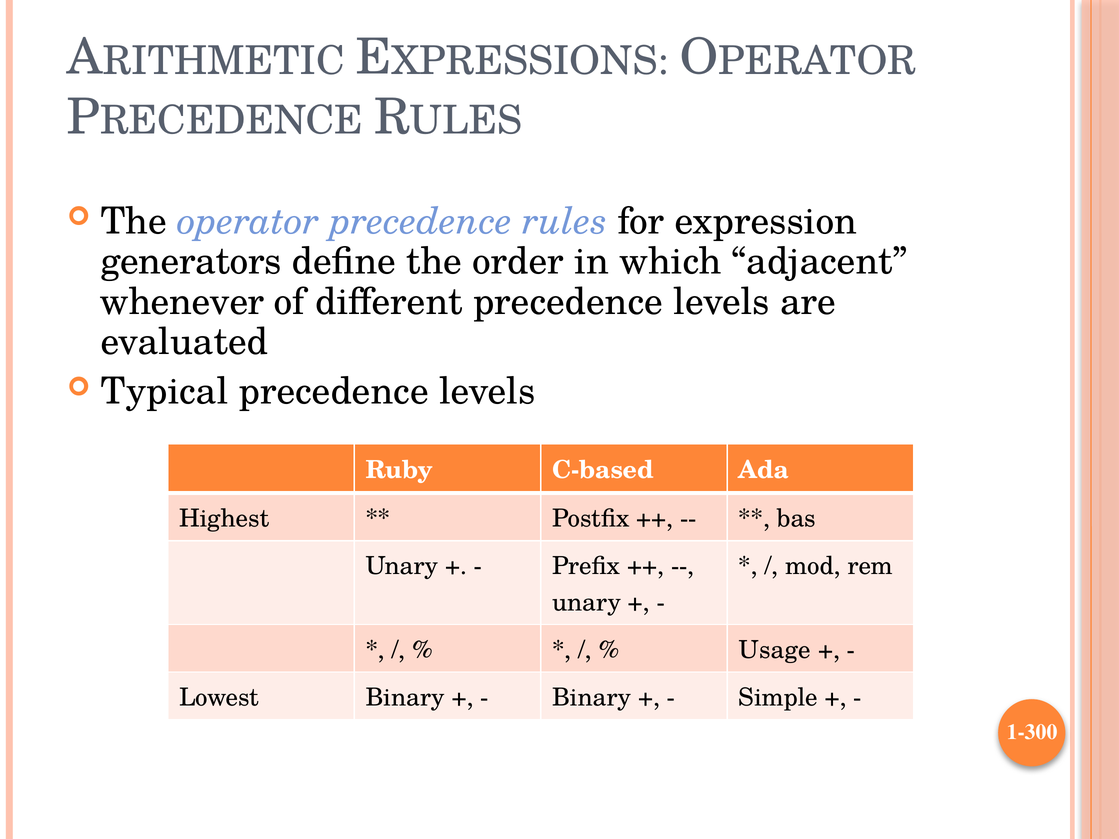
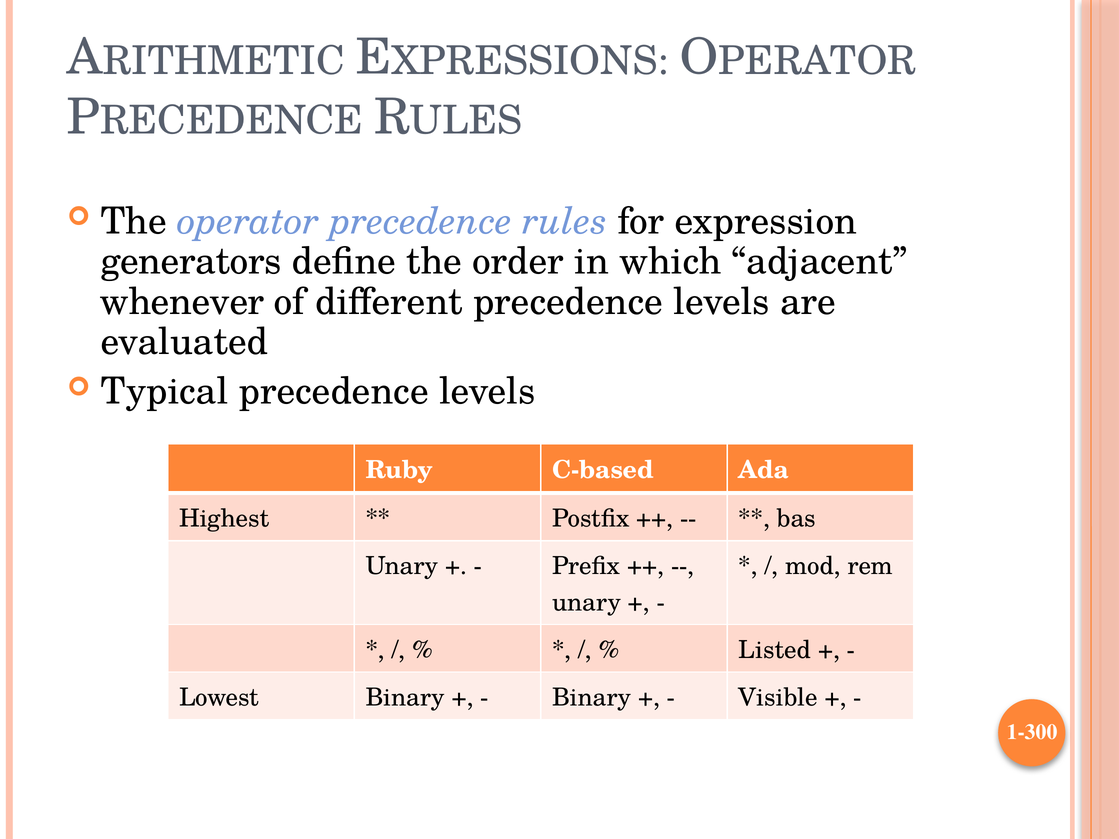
Usage: Usage -> Listed (775, 650)
Simple: Simple -> Visible (778, 698)
